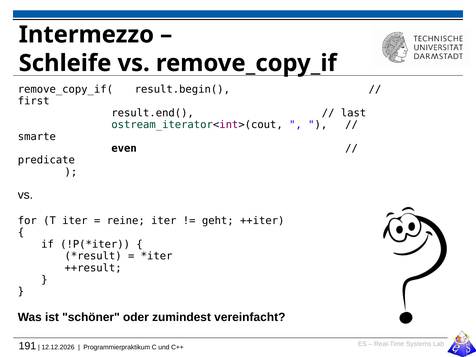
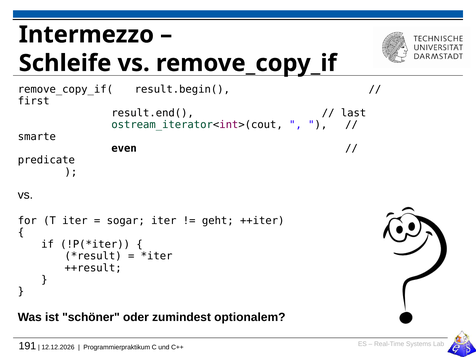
reine: reine -> sogar (126, 221)
vereinfacht: vereinfacht -> optionalem (250, 317)
